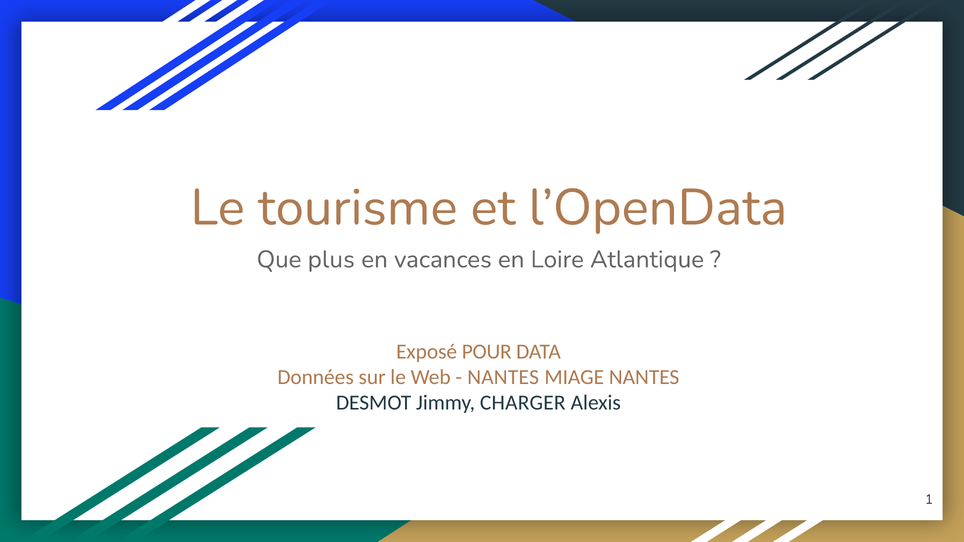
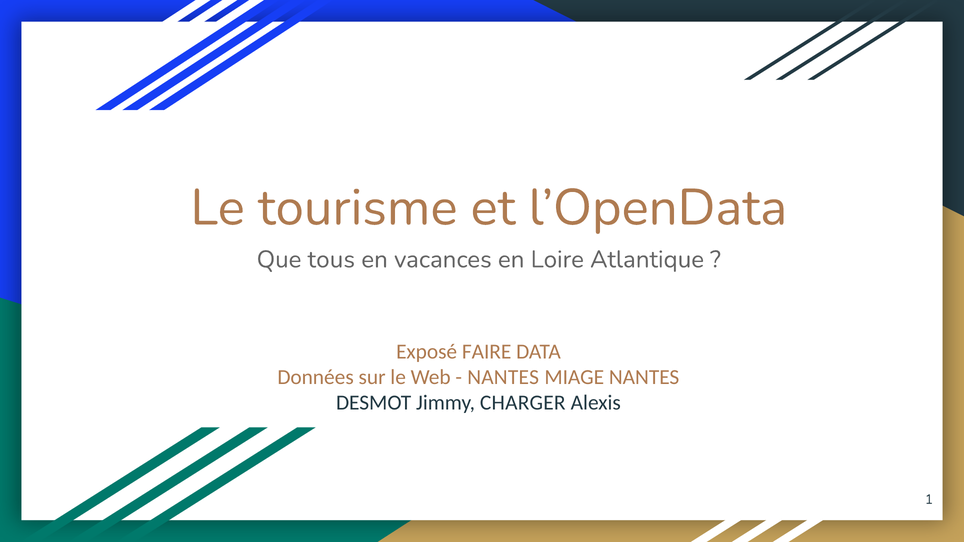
plus: plus -> tous (331, 260)
POUR: POUR -> FAIRE (487, 352)
